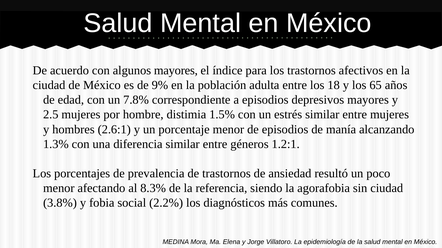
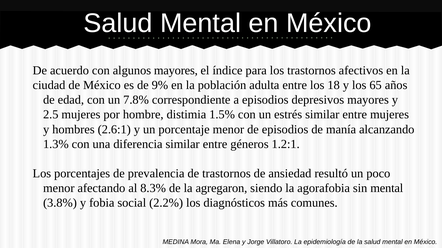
referencia: referencia -> agregaron (221, 189)
sin ciudad: ciudad -> mental (387, 189)
